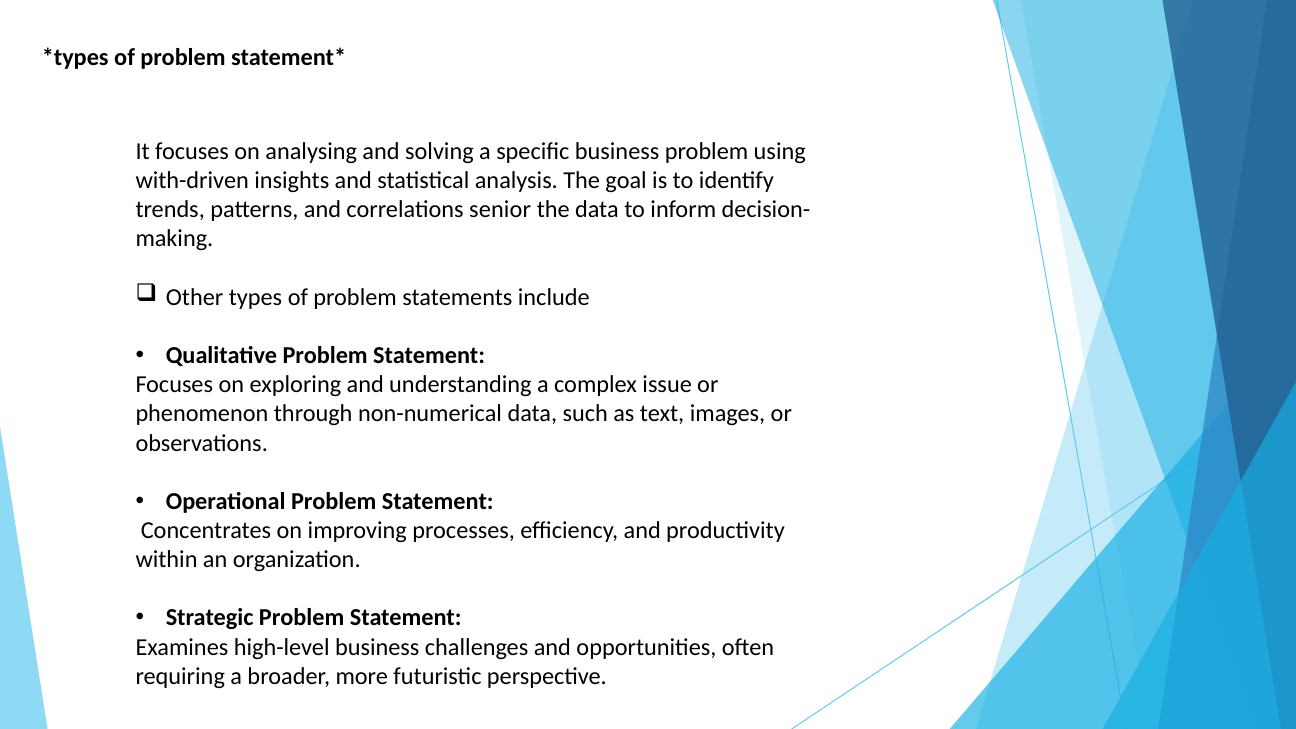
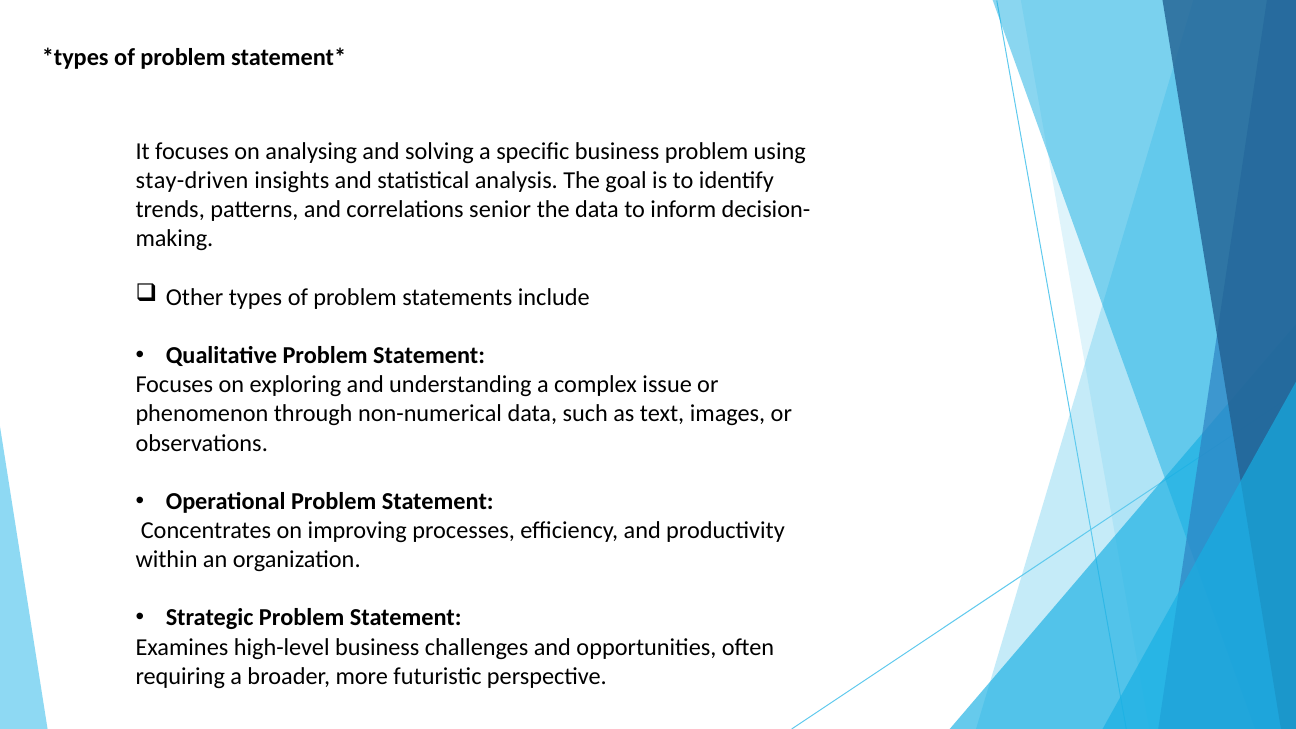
with-driven: with-driven -> stay-driven (192, 181)
